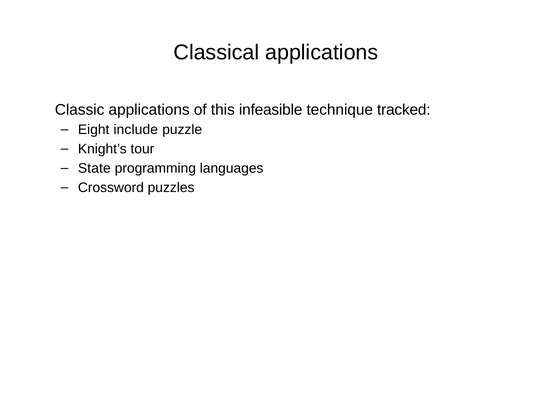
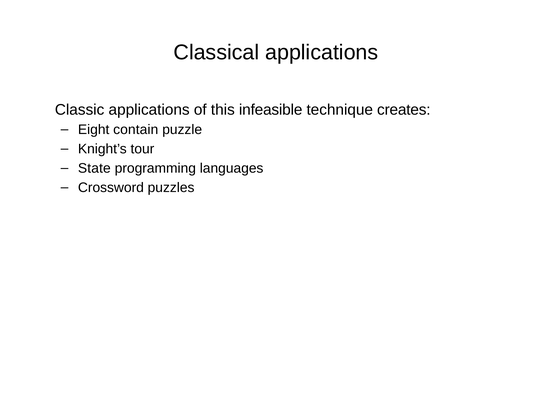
tracked: tracked -> creates (404, 110)
include: include -> contain (136, 130)
